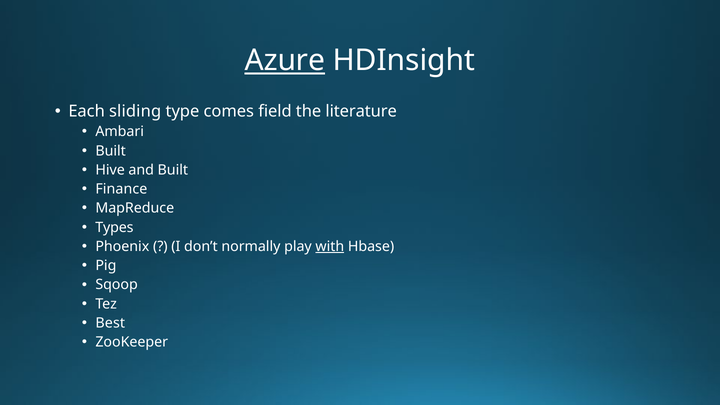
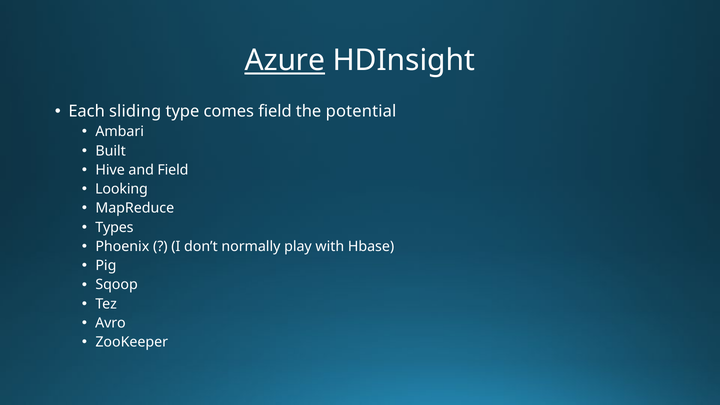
literature: literature -> potential (361, 111)
and Built: Built -> Field (173, 170)
Finance: Finance -> Looking (122, 189)
with underline: present -> none (330, 247)
Best: Best -> Avro (110, 323)
